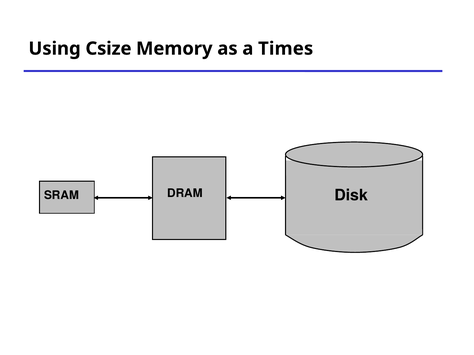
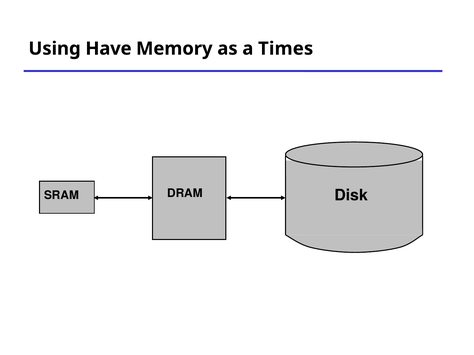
Csize: Csize -> Have (108, 49)
